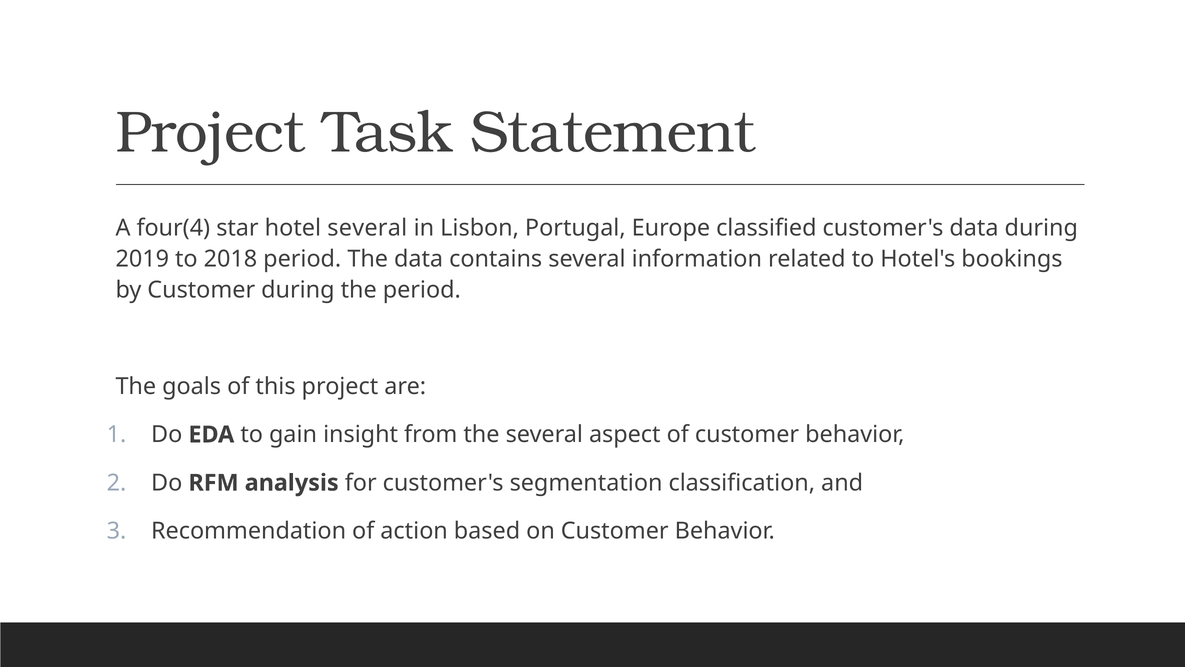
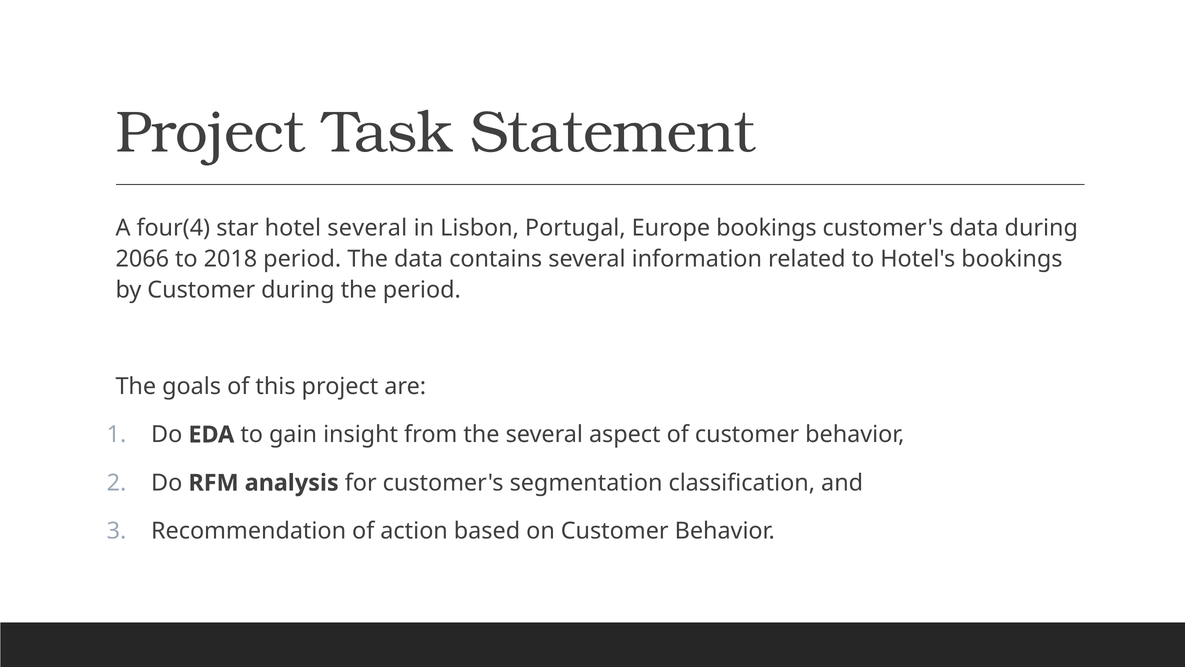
Europe classified: classified -> bookings (766, 228)
2019: 2019 -> 2066 (142, 259)
